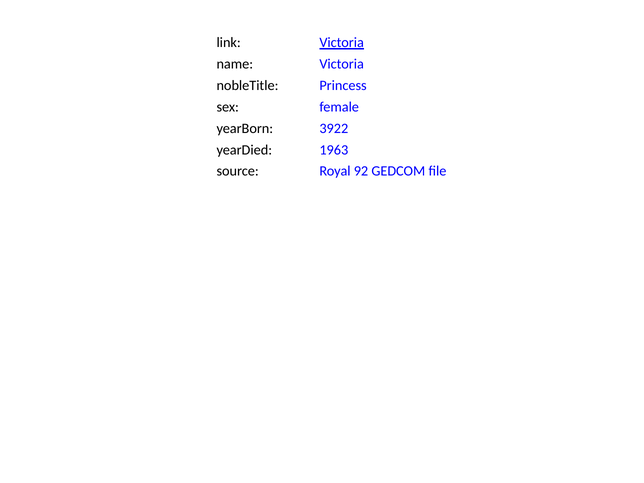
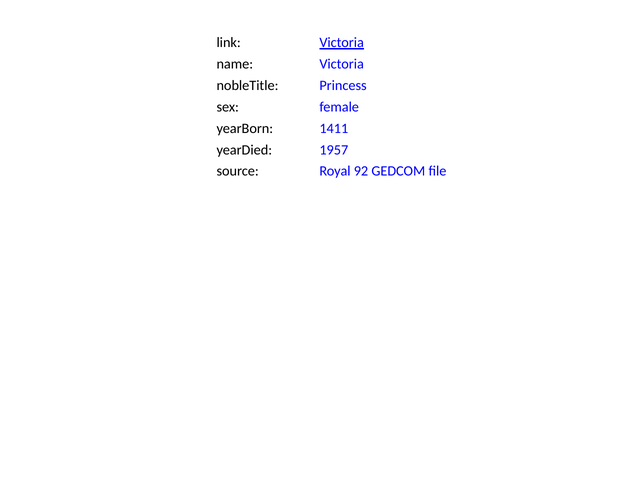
3922: 3922 -> 1411 (334, 128)
1963: 1963 -> 1957 (334, 150)
